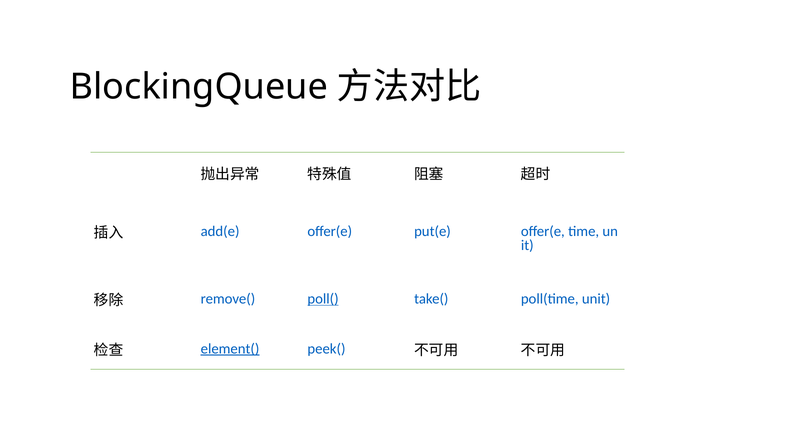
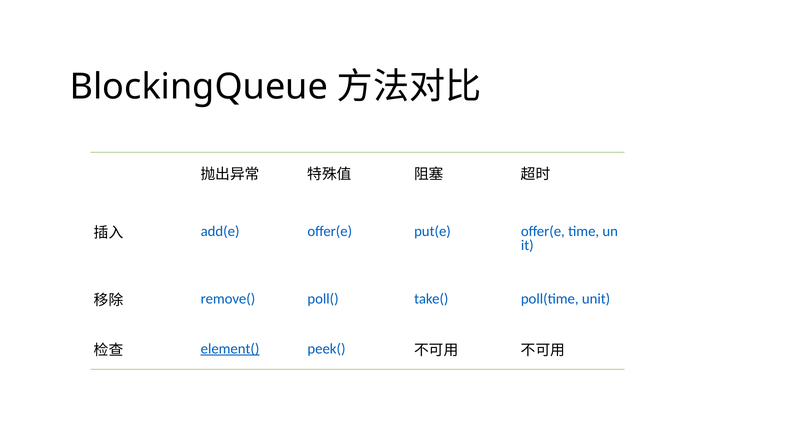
poll( underline: present -> none (323, 299)
